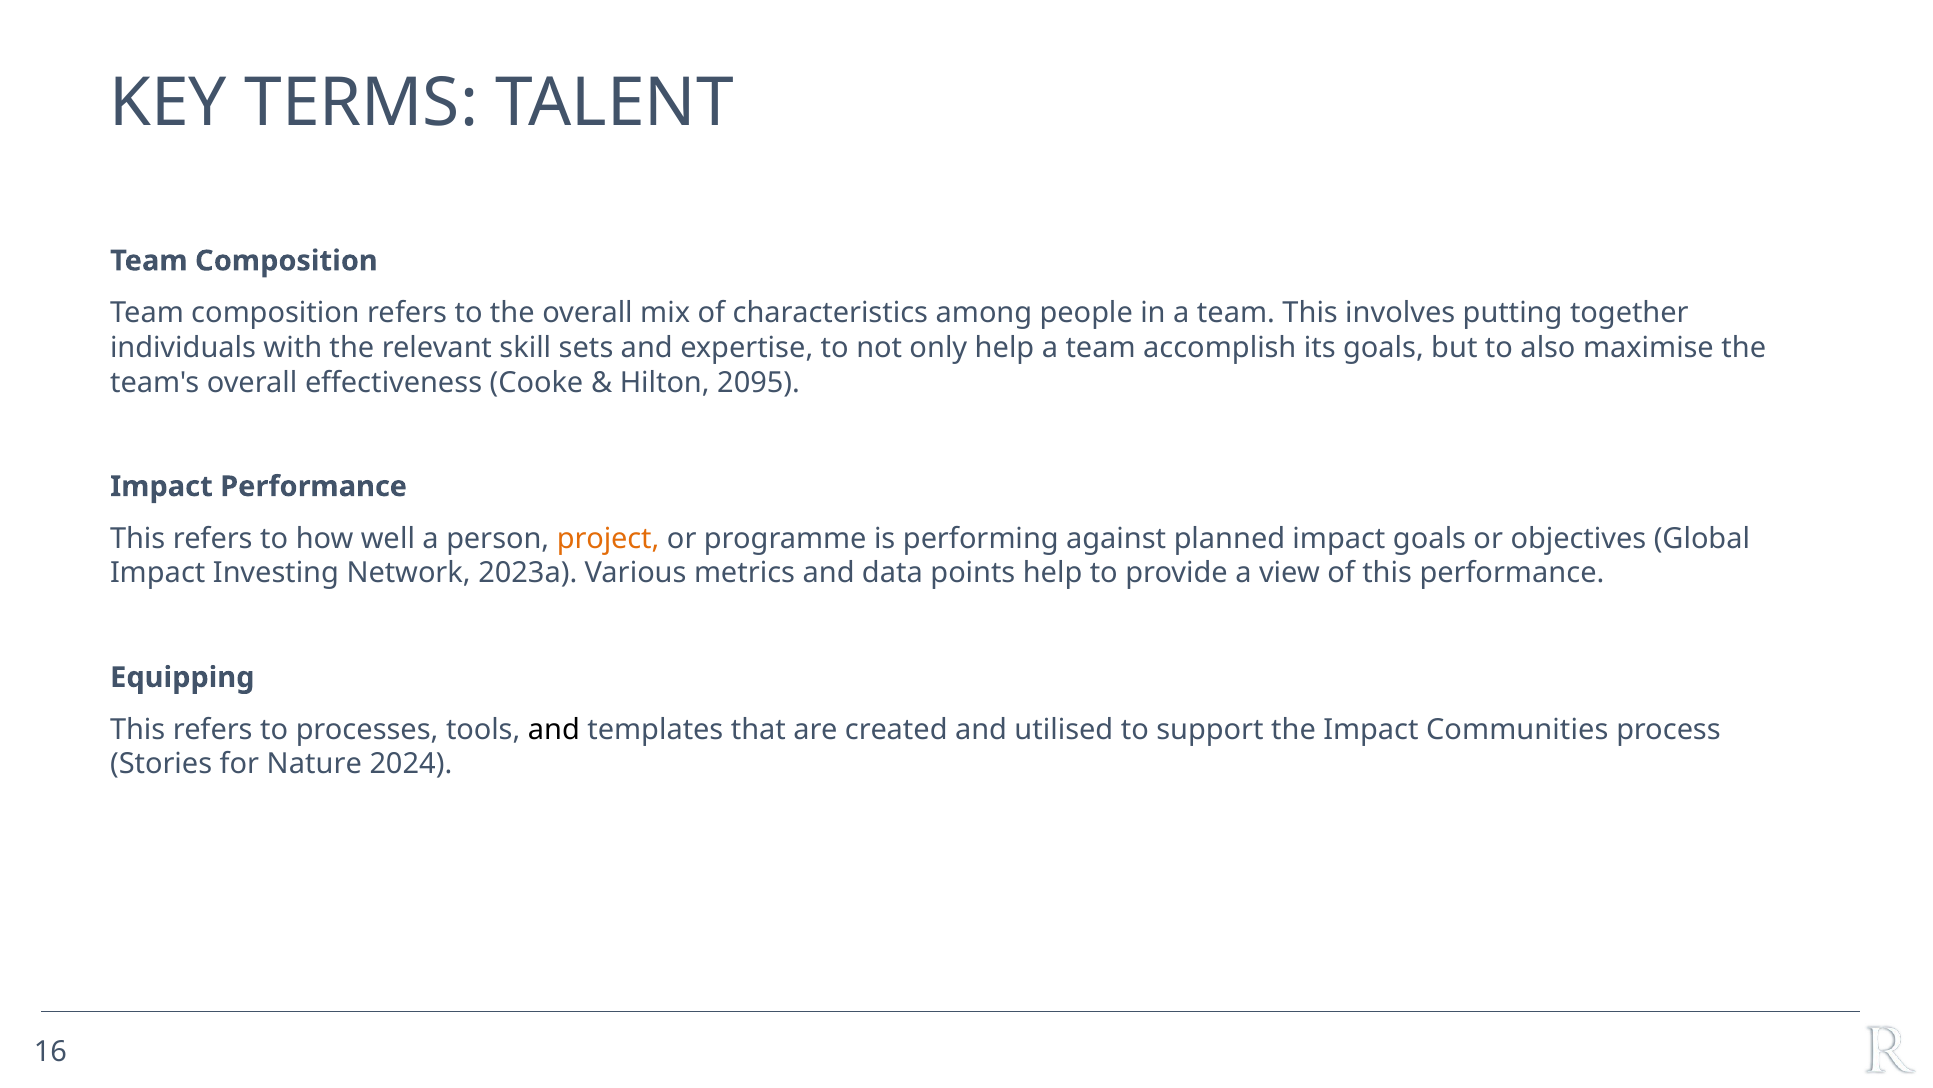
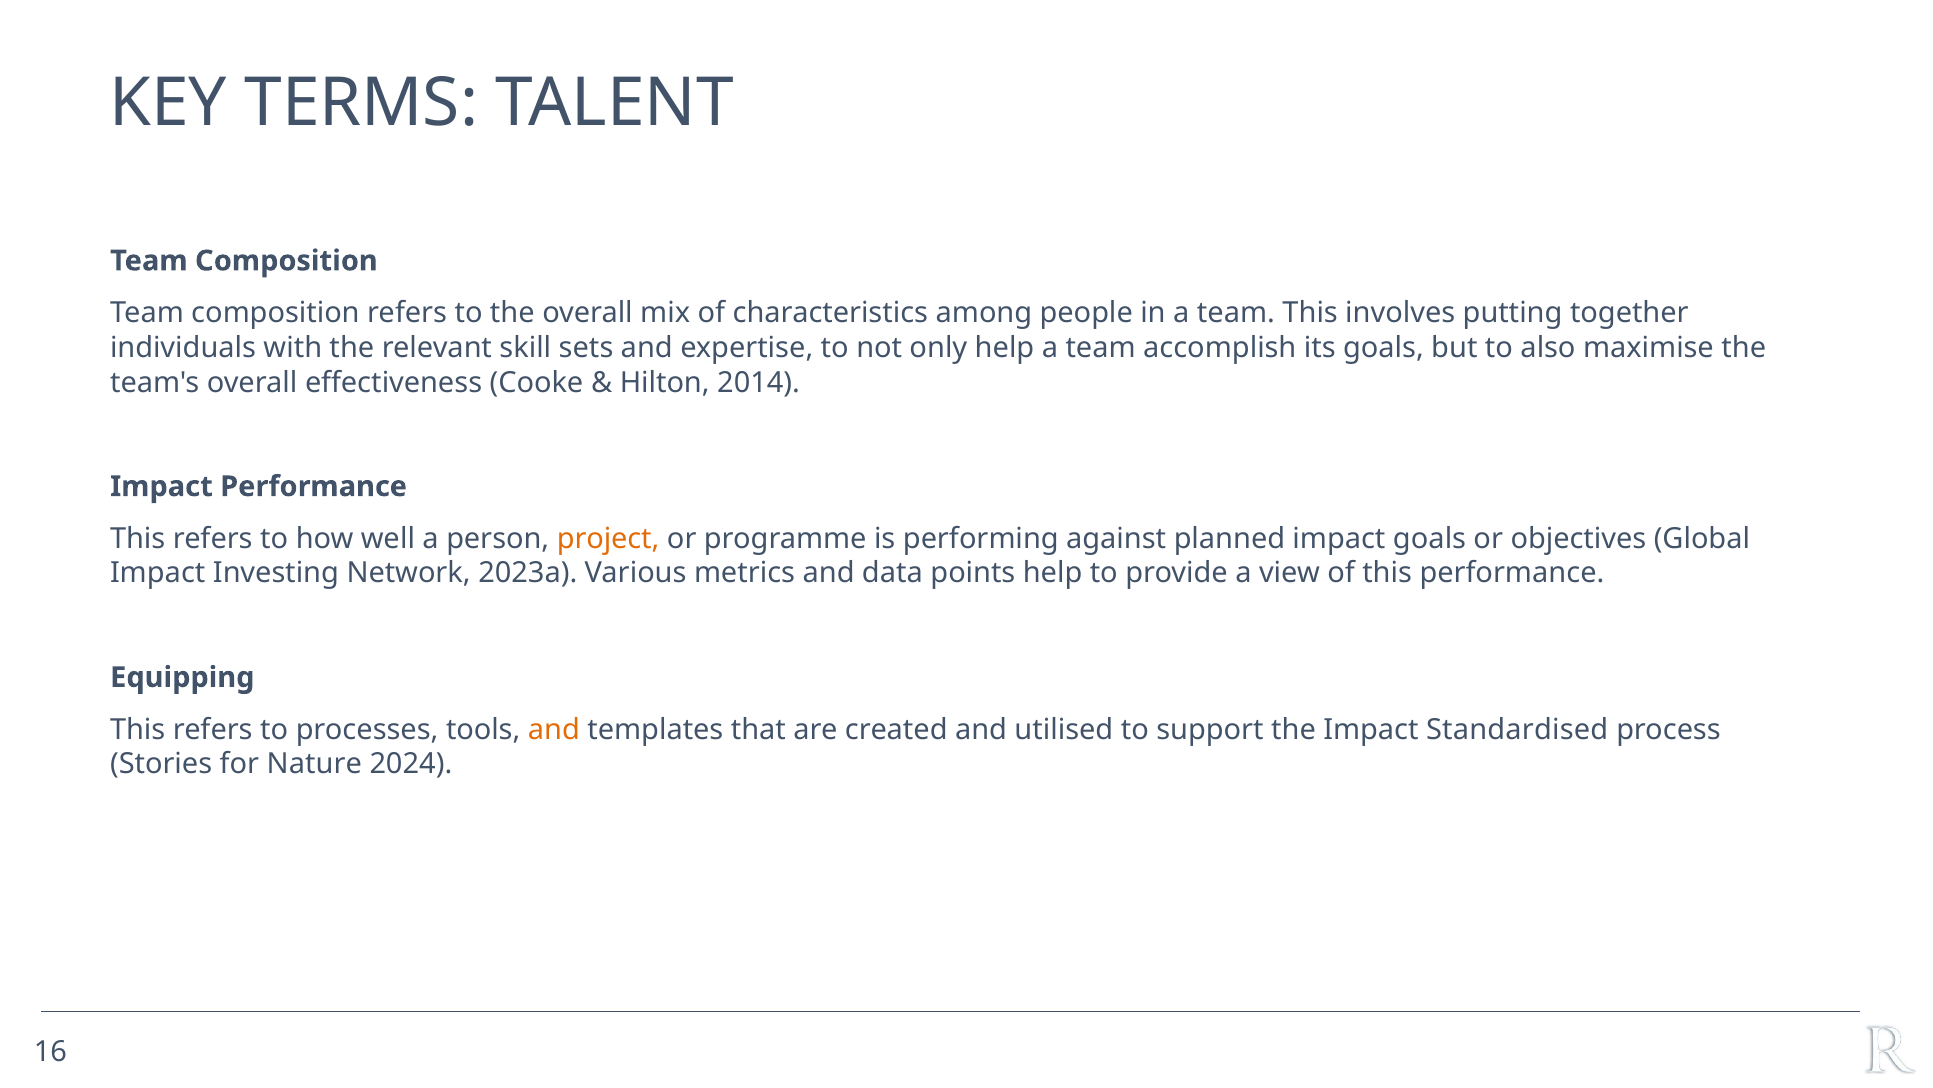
2095: 2095 -> 2014 (759, 382)
and colour: black -> orange (554, 729)
Communities: Communities -> Standardised (1517, 729)
